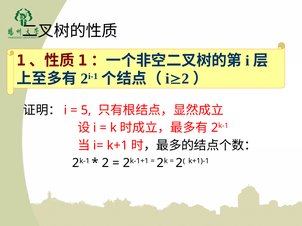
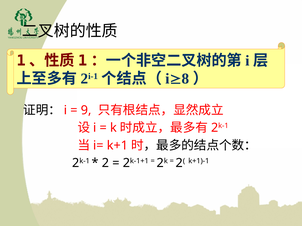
2: 2 -> 8 (185, 79)
5: 5 -> 9 (86, 110)
